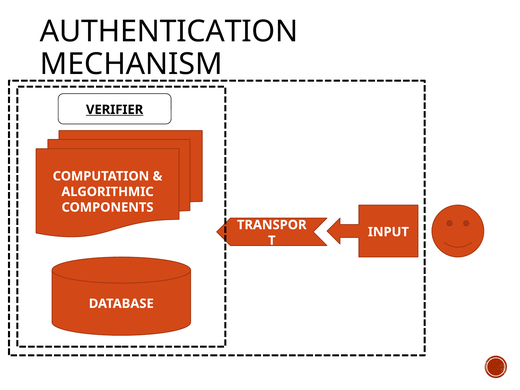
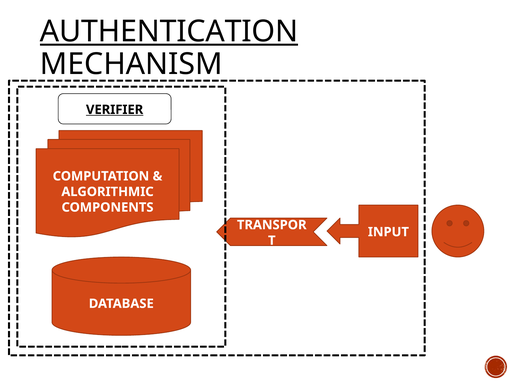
AUTHENTICATION underline: none -> present (169, 32)
